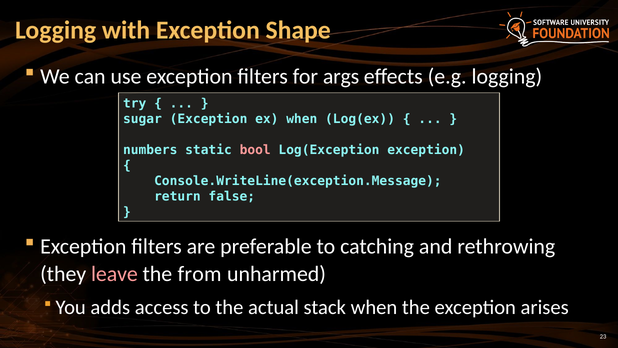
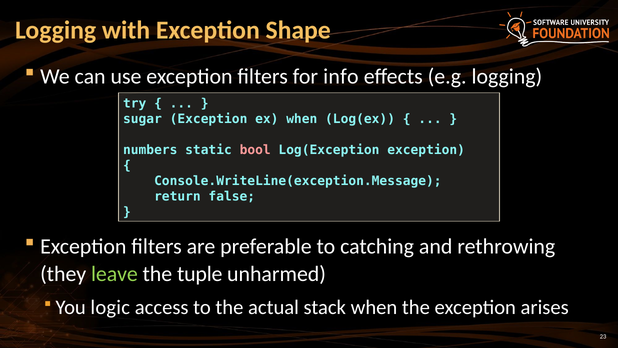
args: args -> info (341, 77)
leave colour: pink -> light green (114, 274)
from: from -> tuple (200, 274)
adds: adds -> logic (110, 307)
